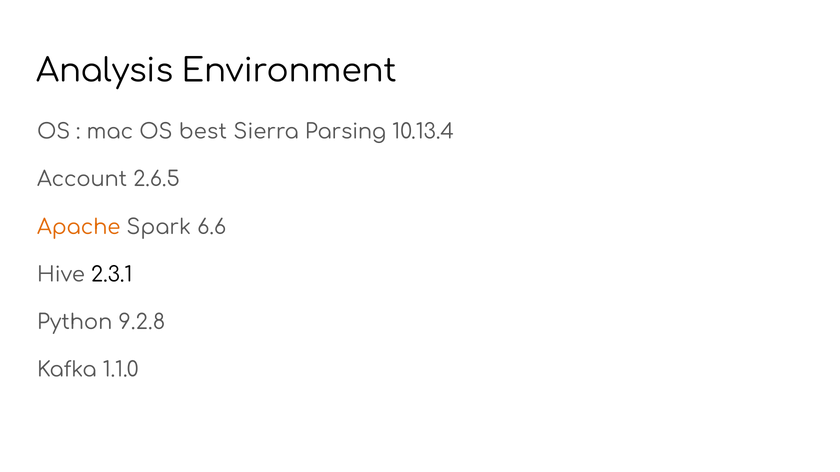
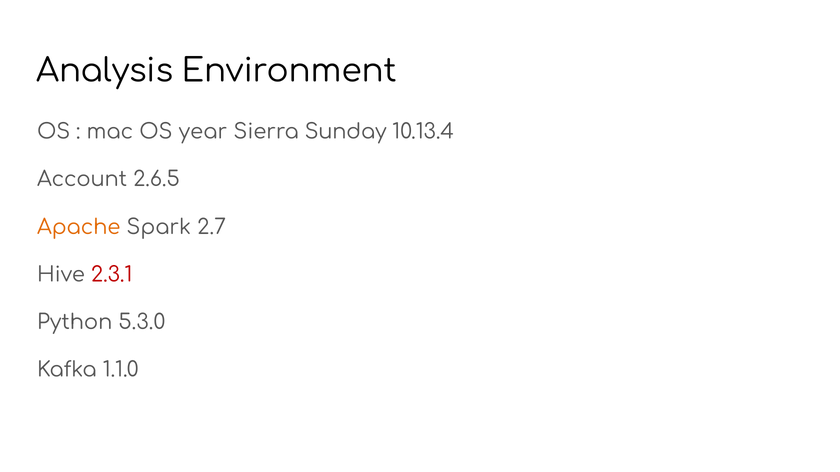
best: best -> year (203, 132)
Parsing: Parsing -> Sunday (346, 132)
6.6: 6.6 -> 2.7 (212, 227)
2.3.1 colour: black -> red (112, 275)
9.2.8: 9.2.8 -> 5.3.0 (142, 323)
